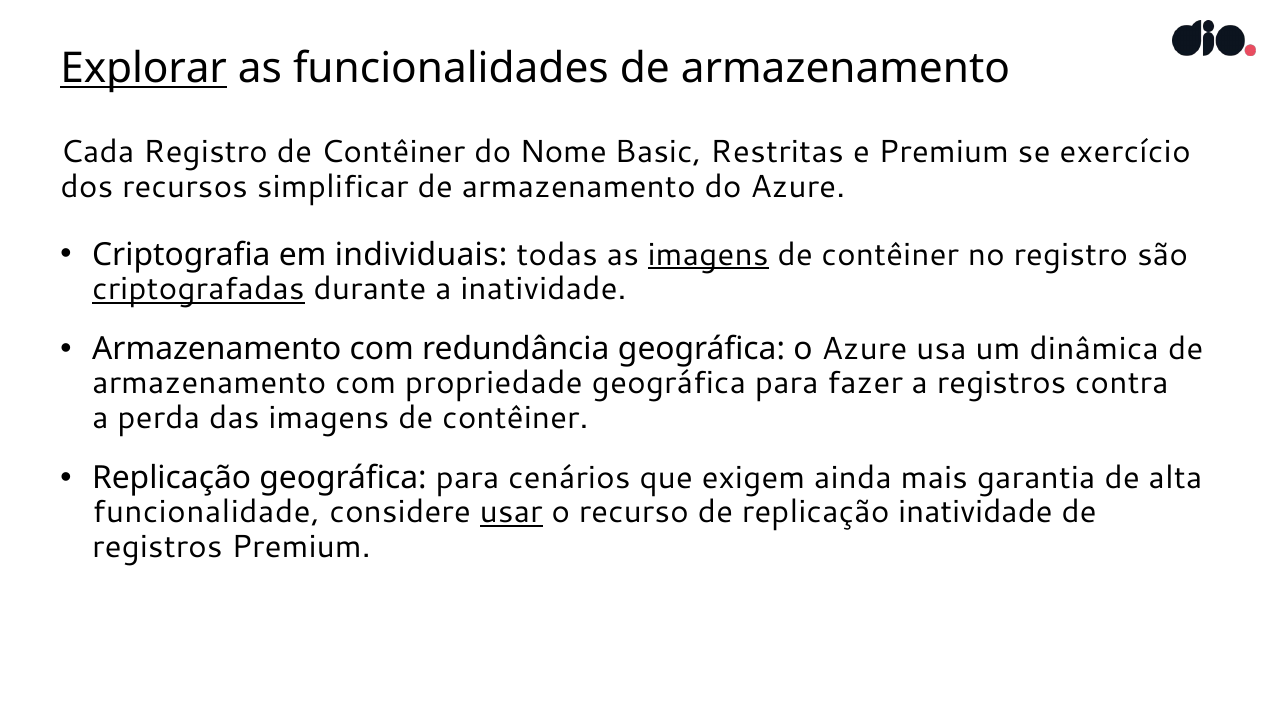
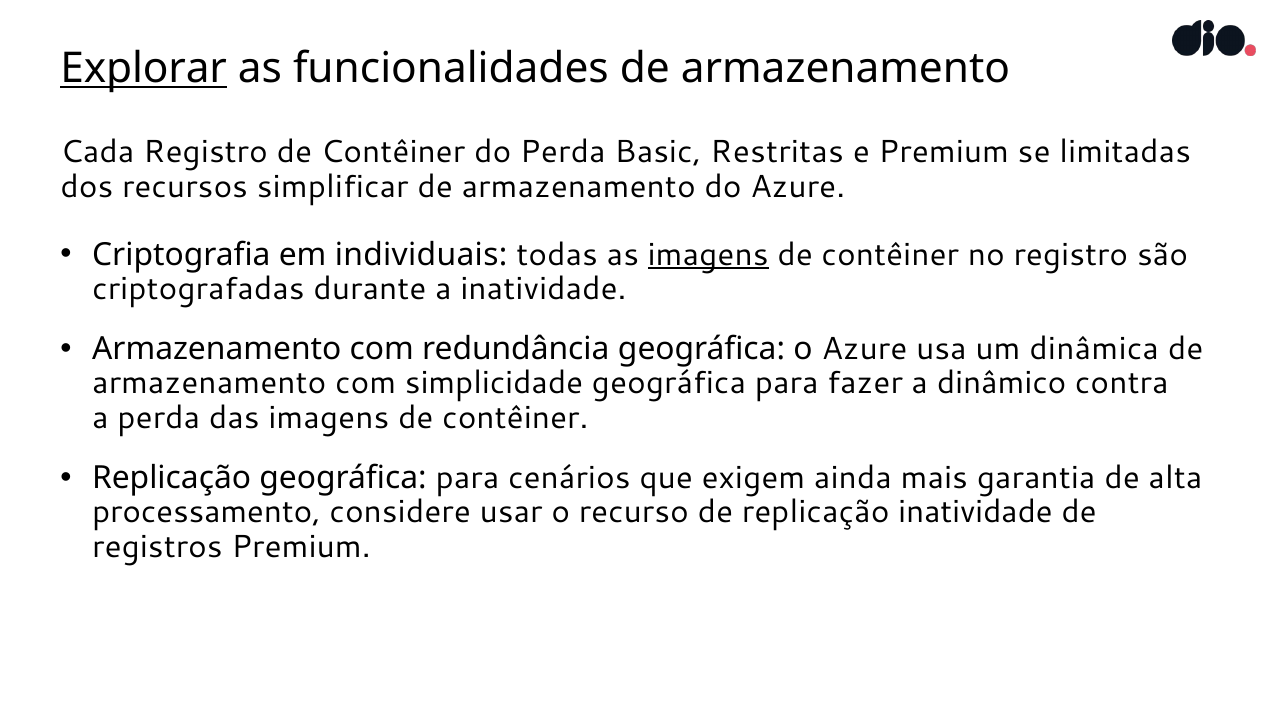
do Nome: Nome -> Perda (563, 152)
exercício: exercício -> limitadas (1125, 152)
criptografadas underline: present -> none (198, 289)
propriedade: propriedade -> simplicidade (494, 383)
a registros: registros -> dinâmico (1002, 383)
funcionalidade: funcionalidade -> processamento (207, 512)
usar underline: present -> none (511, 512)
